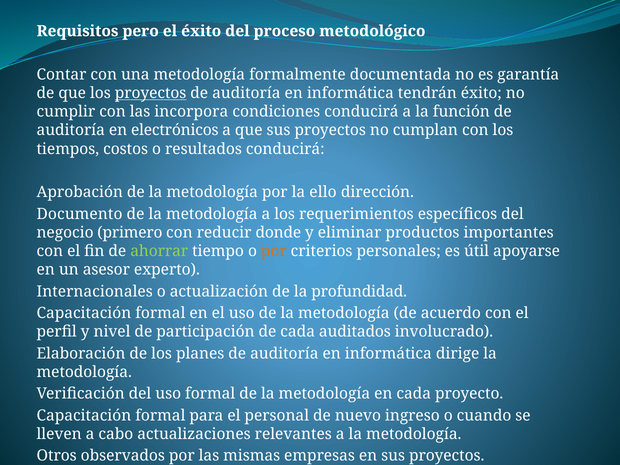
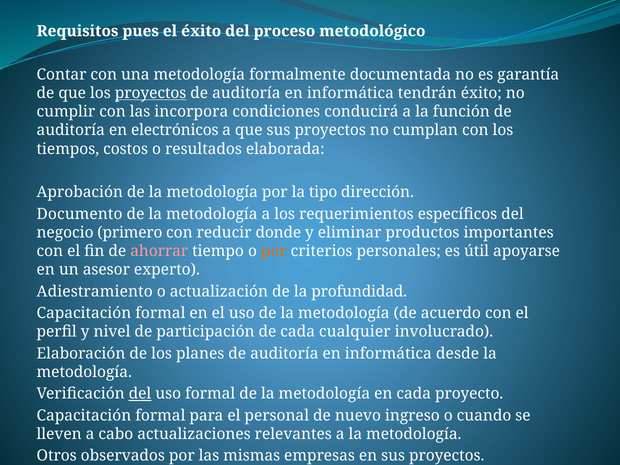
pero: pero -> pues (141, 31)
resultados conducirá: conducirá -> elaborada (285, 149)
ello: ello -> tipo (323, 192)
ahorrar colour: light green -> pink (159, 251)
Internacionales: Internacionales -> Adiestramiento (95, 292)
auditados: auditados -> cualquier (355, 332)
dirige: dirige -> desde (458, 354)
del underline: none -> present (140, 394)
